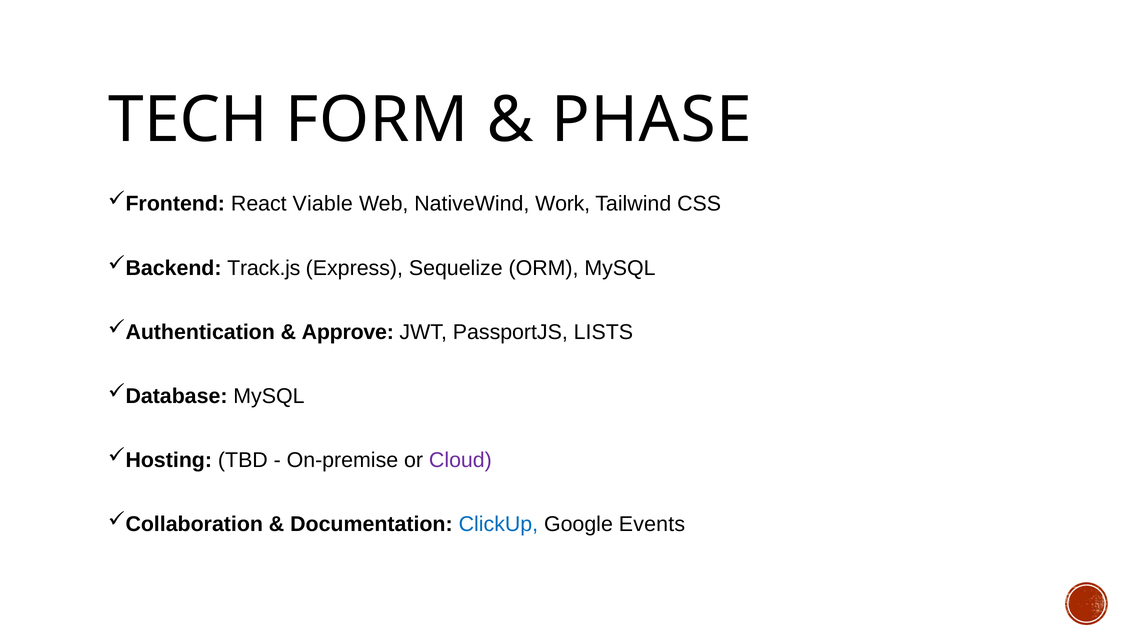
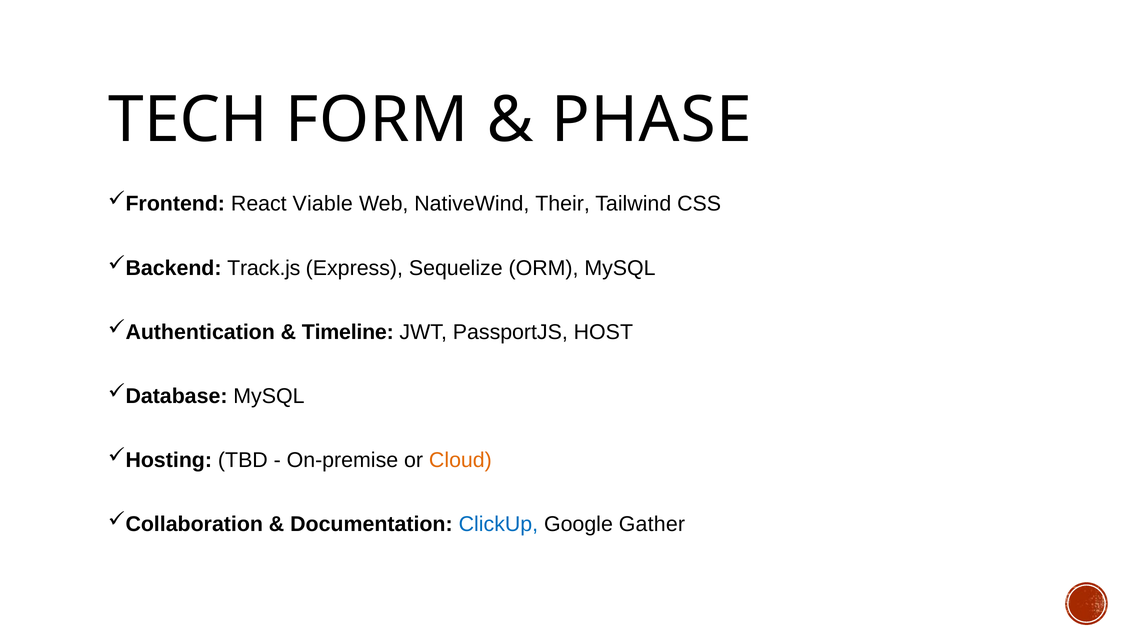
Work: Work -> Their (563, 204)
Approve: Approve -> Timeline (348, 332)
LISTS: LISTS -> HOST (603, 332)
Cloud colour: purple -> orange (460, 460)
Events: Events -> Gather (652, 524)
